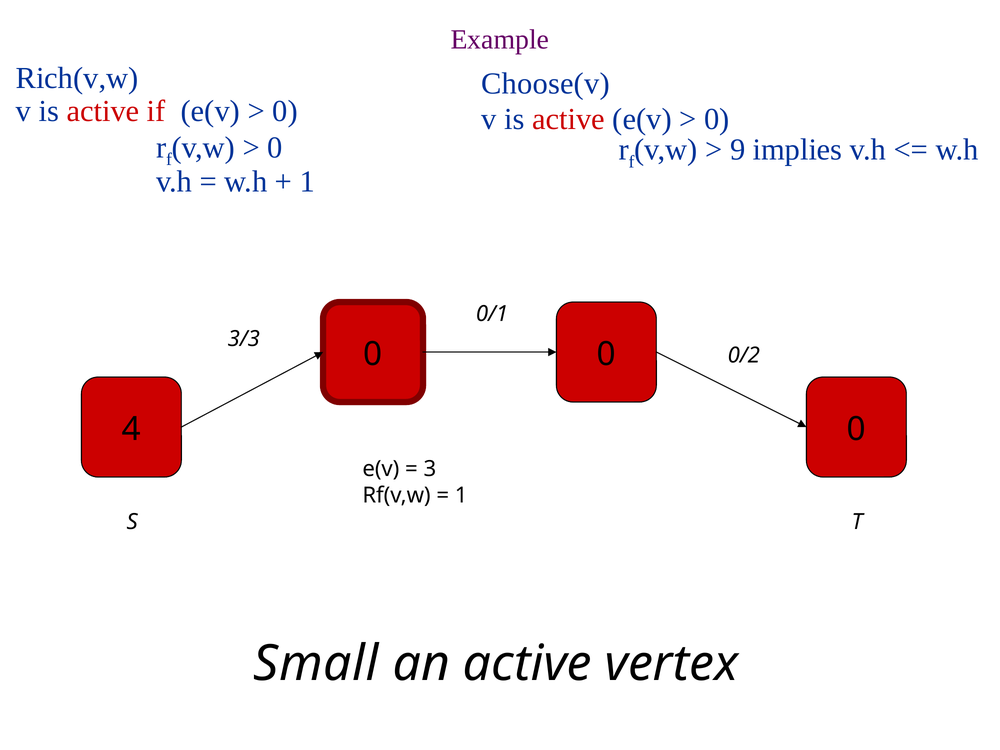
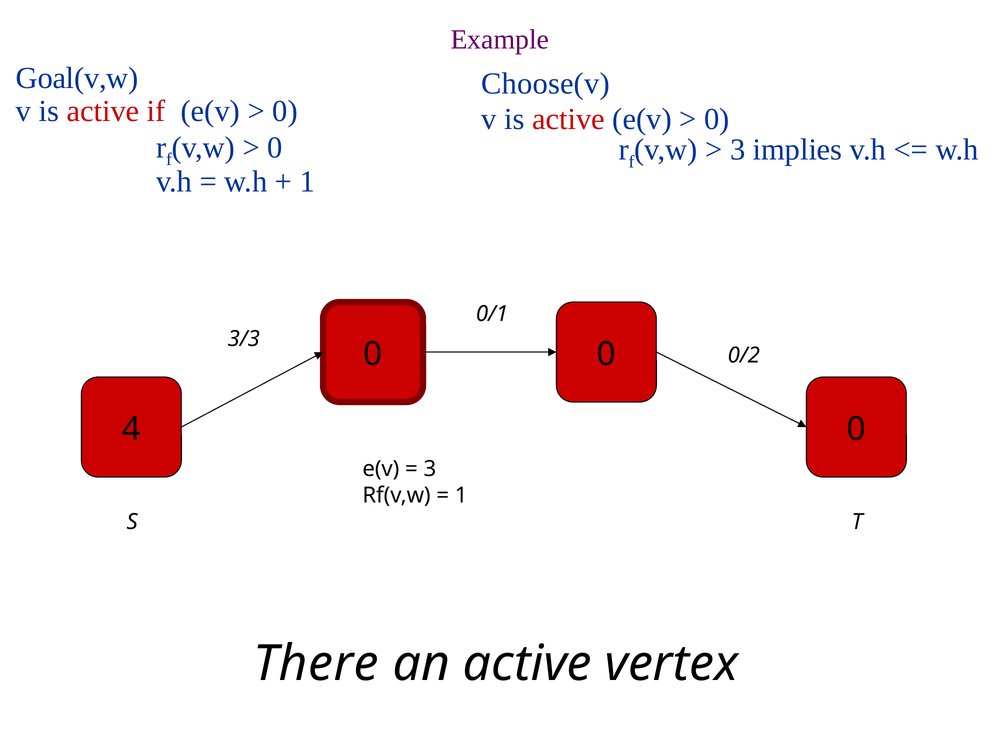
Rich(v,w: Rich(v,w -> Goal(v,w (77, 78)
9: 9 -> 3 (738, 150)
Small: Small -> There (316, 664)
